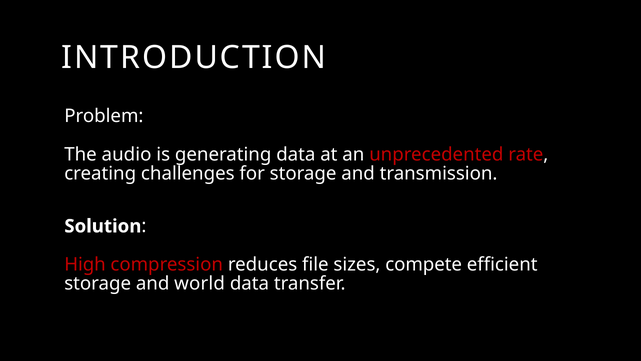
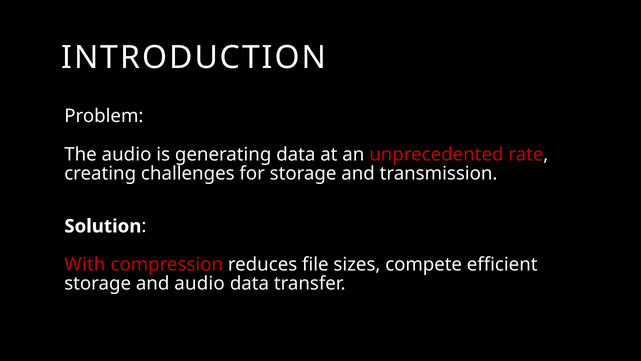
High: High -> With (85, 264)
and world: world -> audio (200, 283)
